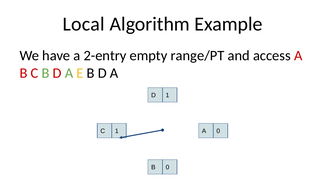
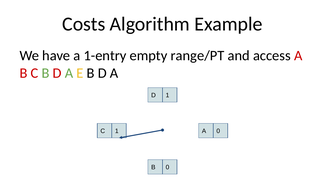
Local: Local -> Costs (84, 24)
2-entry: 2-entry -> 1-entry (105, 56)
